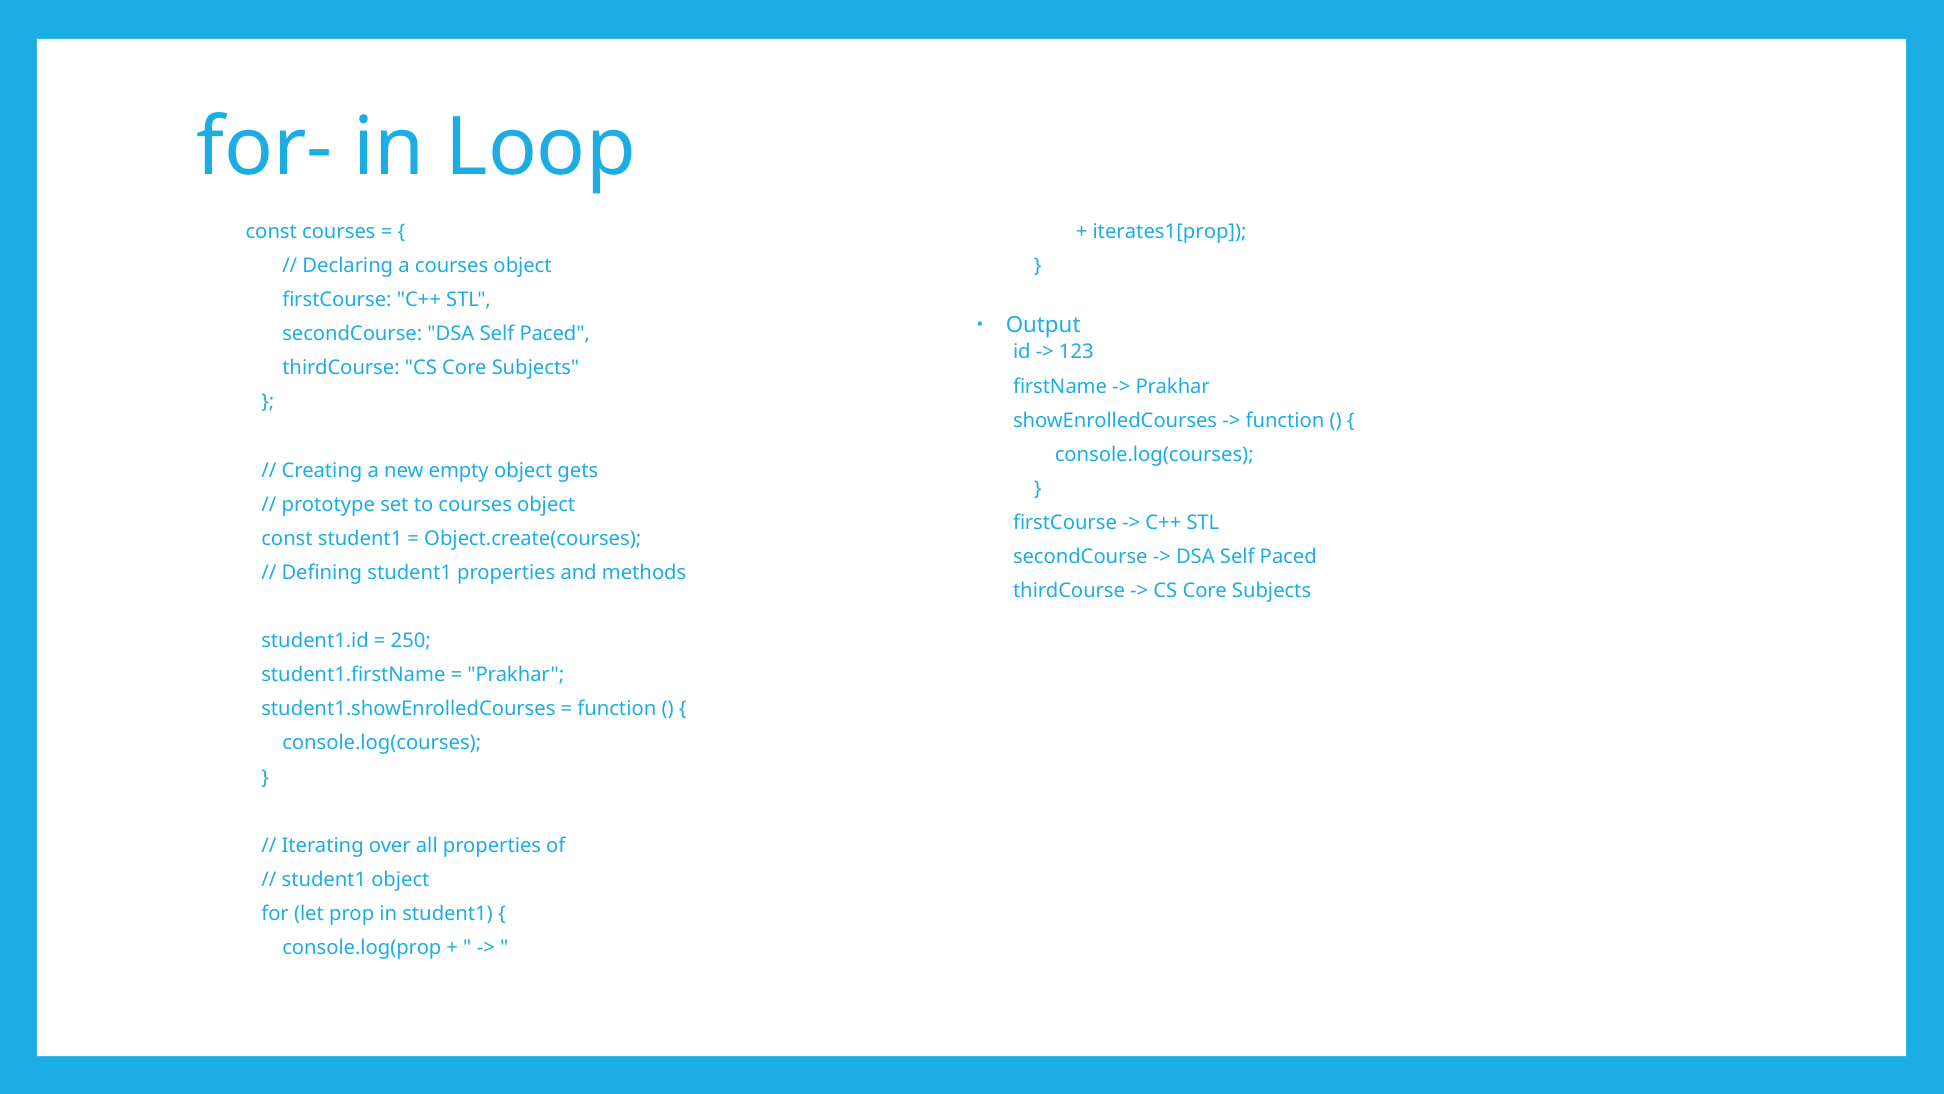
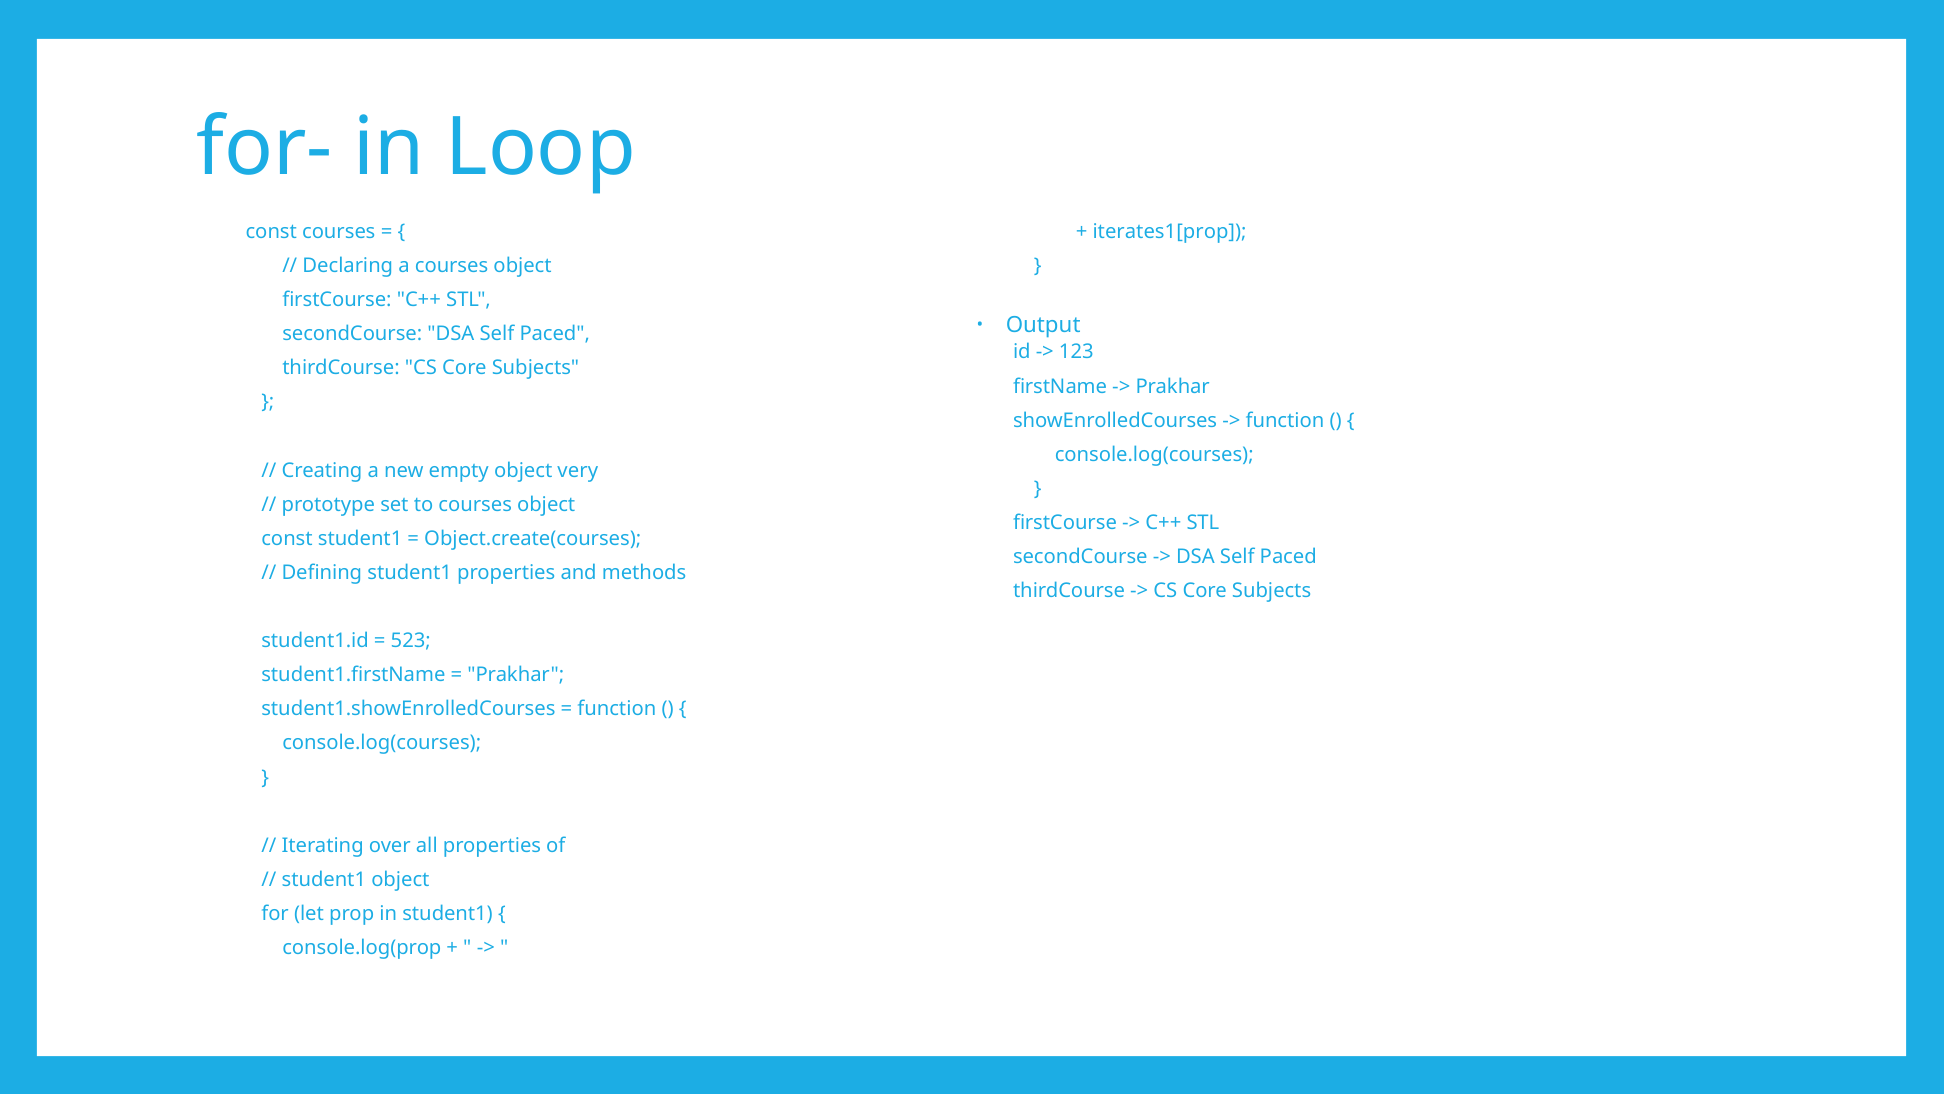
gets: gets -> very (578, 470)
250: 250 -> 523 (411, 641)
